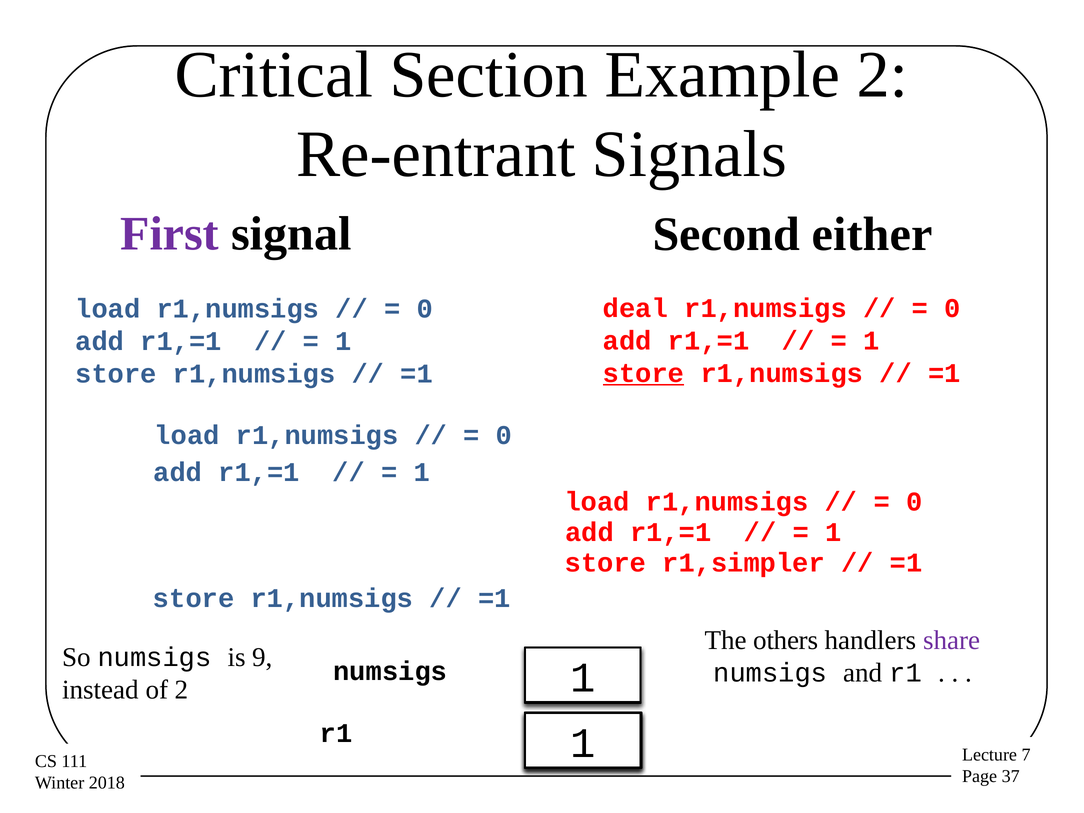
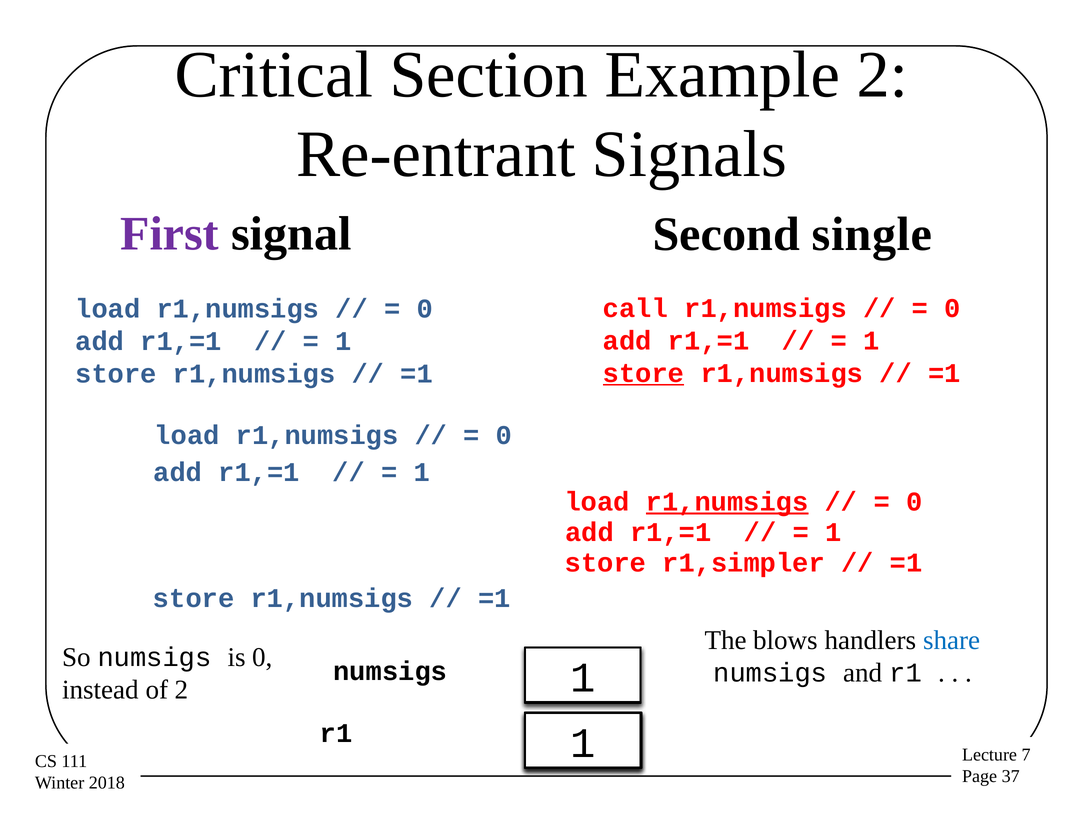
either: either -> single (872, 234)
deal: deal -> call (635, 308)
r1,numsigs underline: none -> present (727, 502)
others: others -> blows (786, 641)
share colour: purple -> blue (952, 641)
is 9: 9 -> 0 (263, 657)
